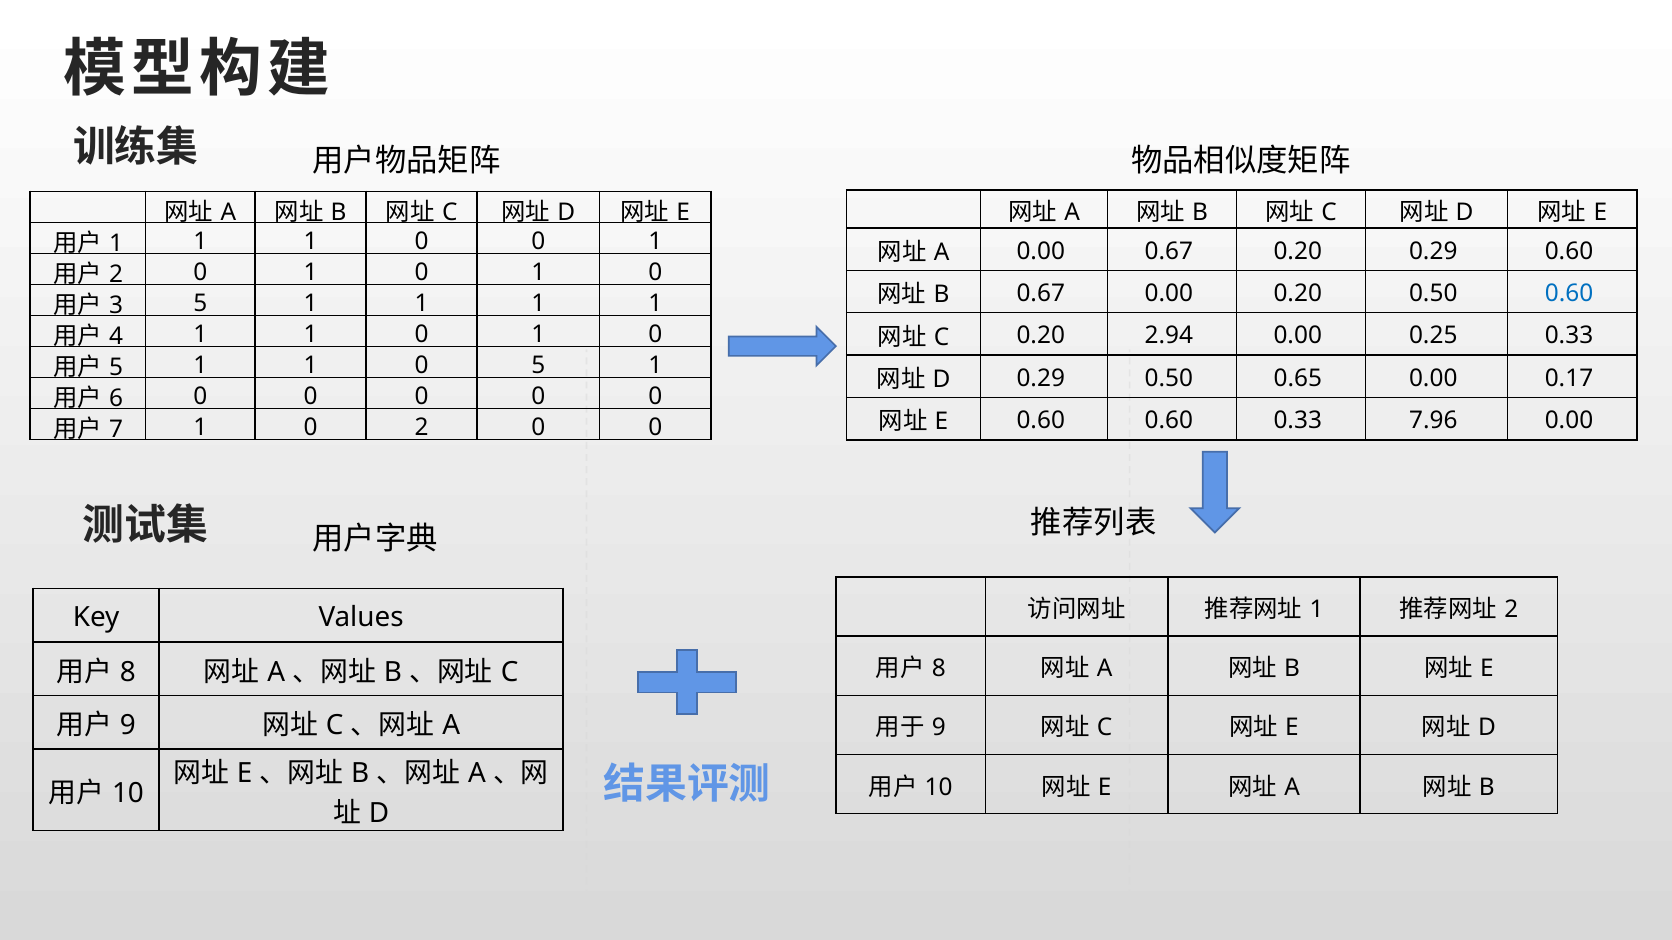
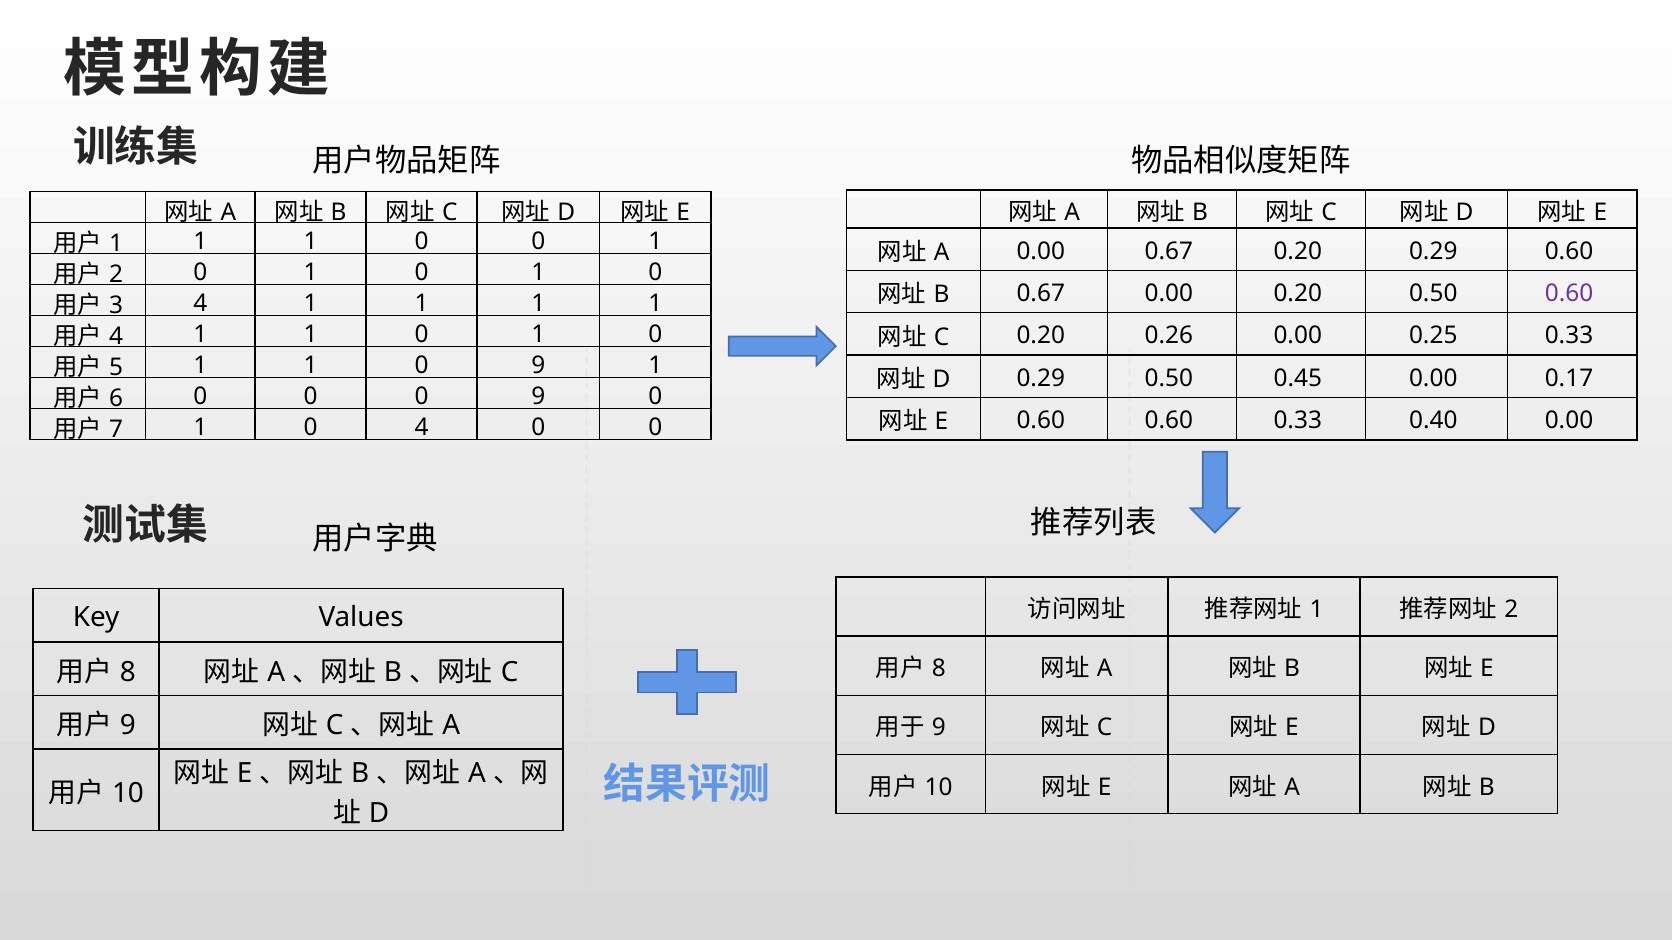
0.60 colour: blue -> purple (1569, 294)
5: 5 -> 4 (200, 304)
2.94: 2.94 -> 0.26 (1169, 336)
1 0 5: 5 -> 9 (538, 366)
0.65: 0.65 -> 0.45 (1298, 378)
0: 0 -> 9 (538, 397)
7.96: 7.96 -> 0.40 (1433, 421)
0 2: 2 -> 4 (422, 428)
